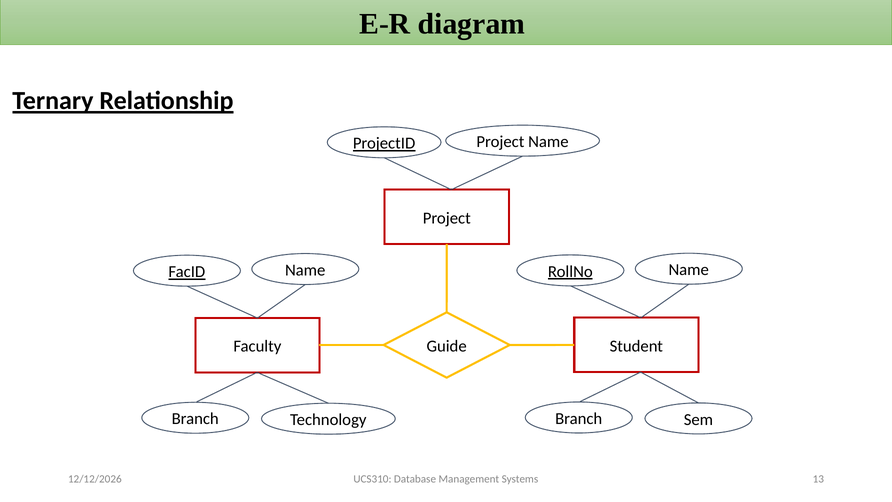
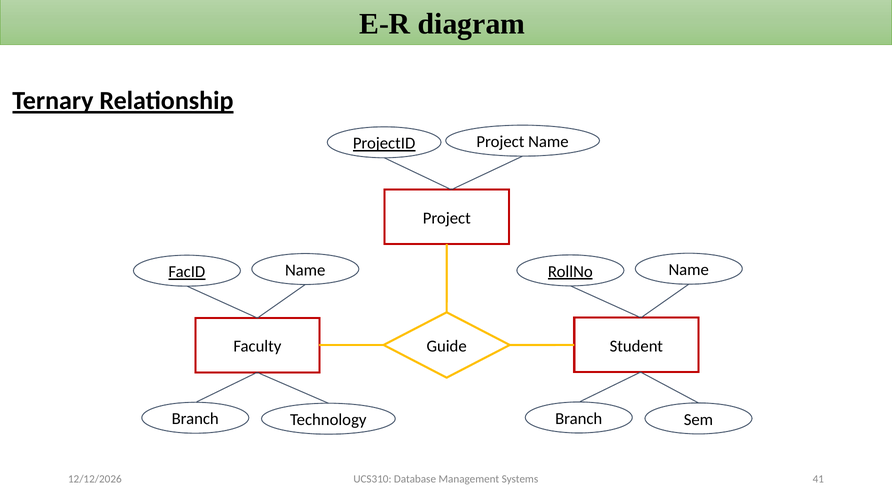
13: 13 -> 41 (818, 479)
